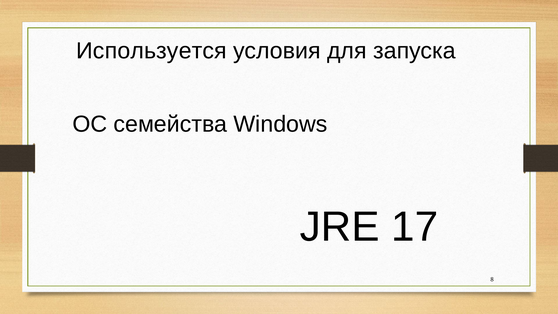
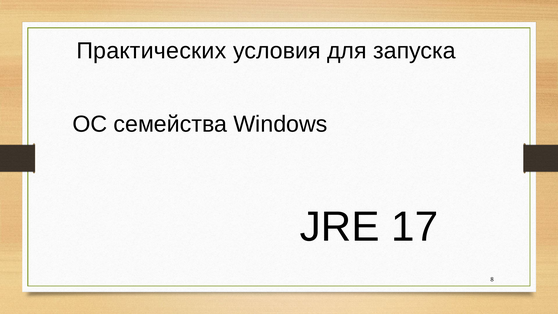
Используется: Используется -> Практических (151, 51)
